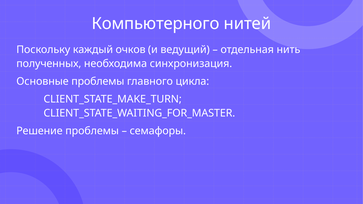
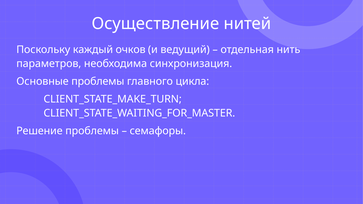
Компьютерного: Компьютерного -> Осуществление (155, 24)
полученных: полученных -> параметров (49, 64)
